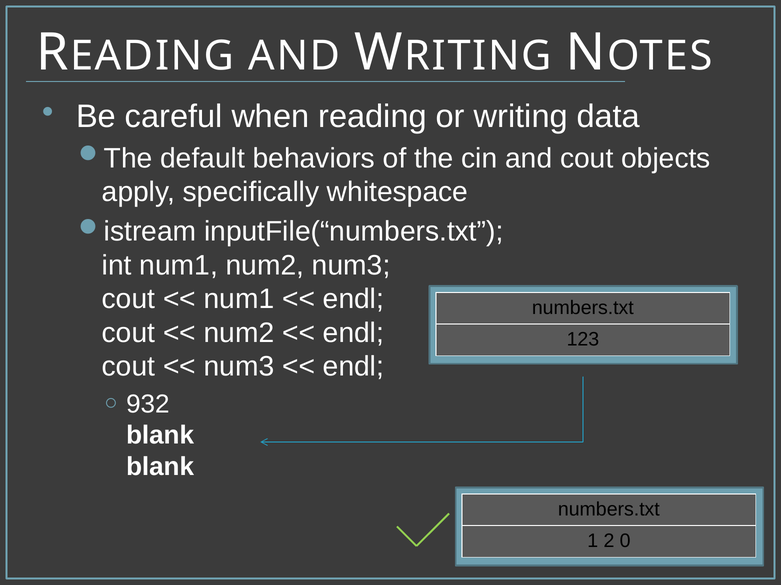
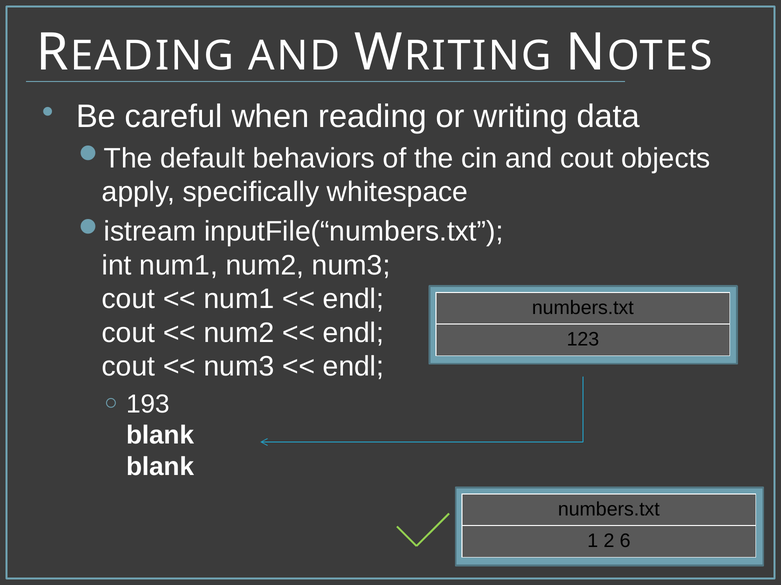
932: 932 -> 193 (148, 405)
0: 0 -> 6 (625, 541)
